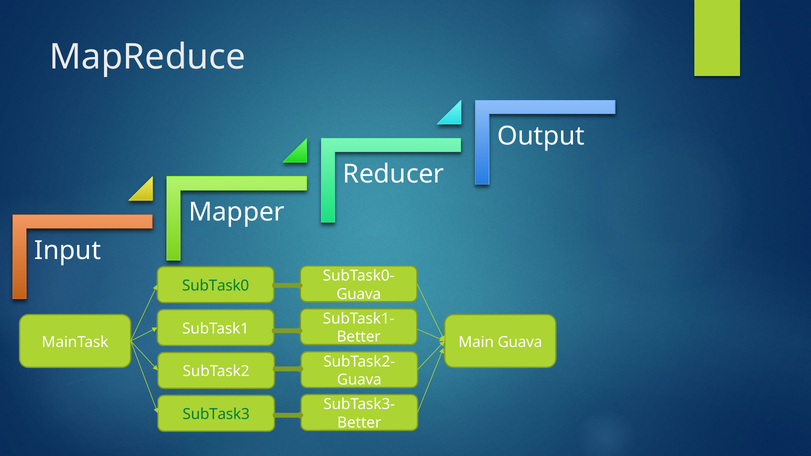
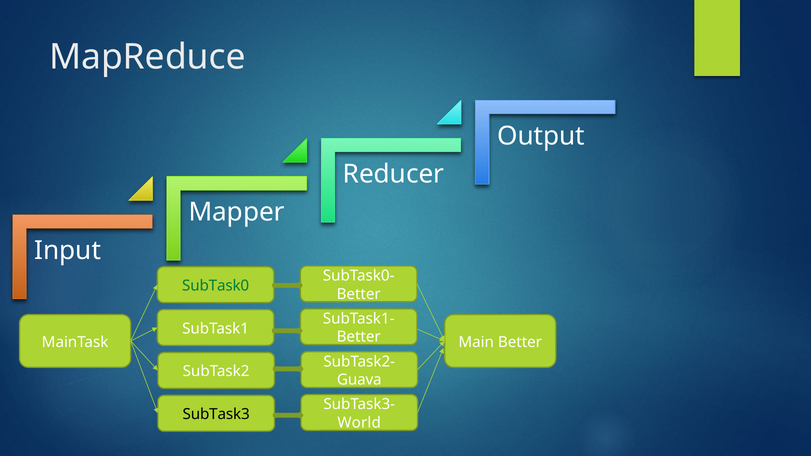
Guava: Guava -> Better (359, 294)
Main Guava: Guava -> Better (520, 342)
SubTask3 colour: green -> black (216, 414)
Better: Better -> World (359, 423)
